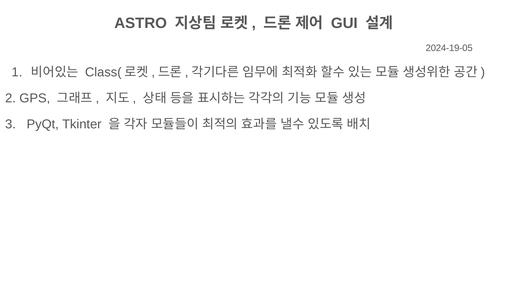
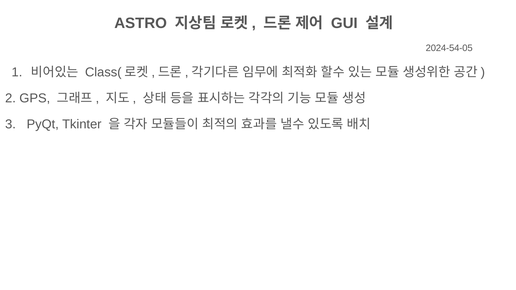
2024-19-05: 2024-19-05 -> 2024-54-05 (449, 48)
